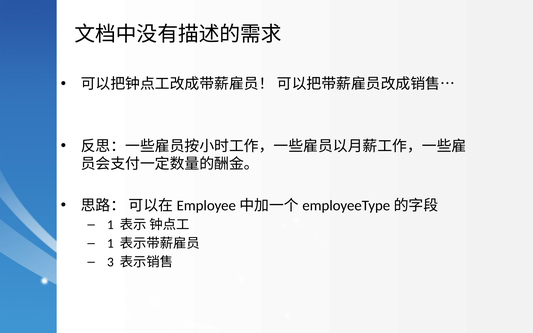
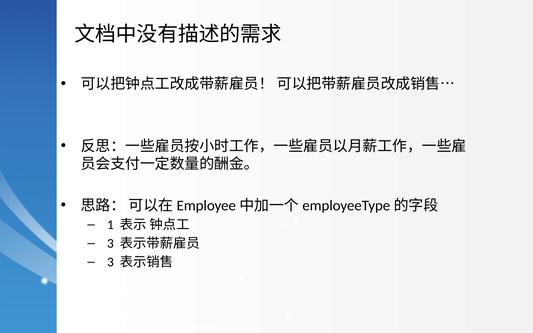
1: 1 -> 3 (110, 244)
